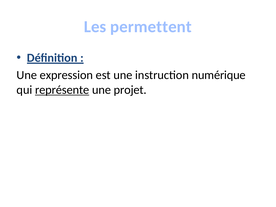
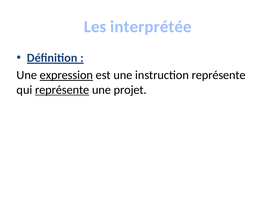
permettent: permettent -> interprétée (151, 27)
expression underline: none -> present (66, 75)
instruction numérique: numérique -> représente (219, 75)
